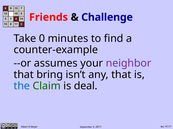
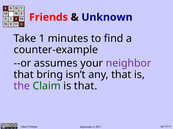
Challenge: Challenge -> Unknown (107, 17)
0: 0 -> 1 (42, 39)
the colour: blue -> purple (22, 86)
is deal: deal -> that (86, 86)
